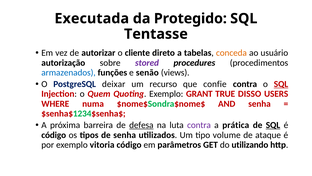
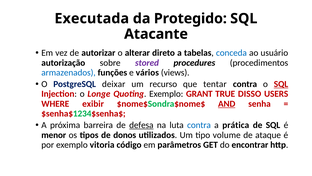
Tentasse: Tentasse -> Atacante (156, 34)
cliente: cliente -> alterar (137, 53)
conceda colour: orange -> blue (231, 53)
senão: senão -> vários (147, 72)
confie: confie -> tentar (215, 84)
Quem: Quem -> Longe (99, 94)
numa: numa -> exibir (93, 104)
AND underline: none -> present (227, 104)
contra colour: purple -> blue (199, 125)
SQL underline: present -> none (273, 125)
código: código -> menor (54, 135)
de senha: senha -> donos (125, 135)
utilizando: utilizando -> encontrar (250, 144)
